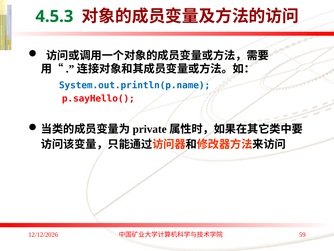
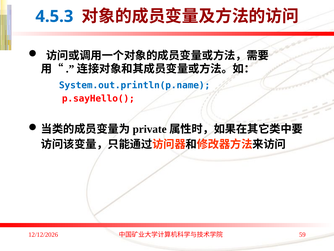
4.5.3 colour: green -> blue (54, 16)
